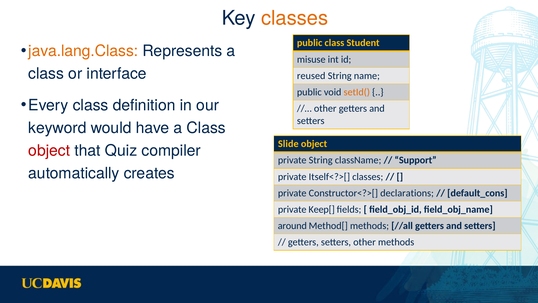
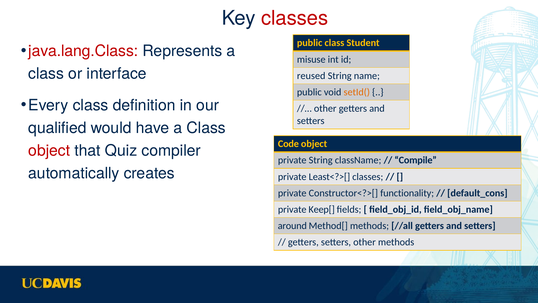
classes colour: orange -> red (295, 18)
java.lang.Class colour: orange -> red (83, 51)
keyword: keyword -> qualified (57, 128)
Slide: Slide -> Code (288, 144)
Support: Support -> Compile (416, 160)
Itself<?>[: Itself<?>[ -> Least<?>[ (329, 176)
declarations: declarations -> functionality (407, 193)
